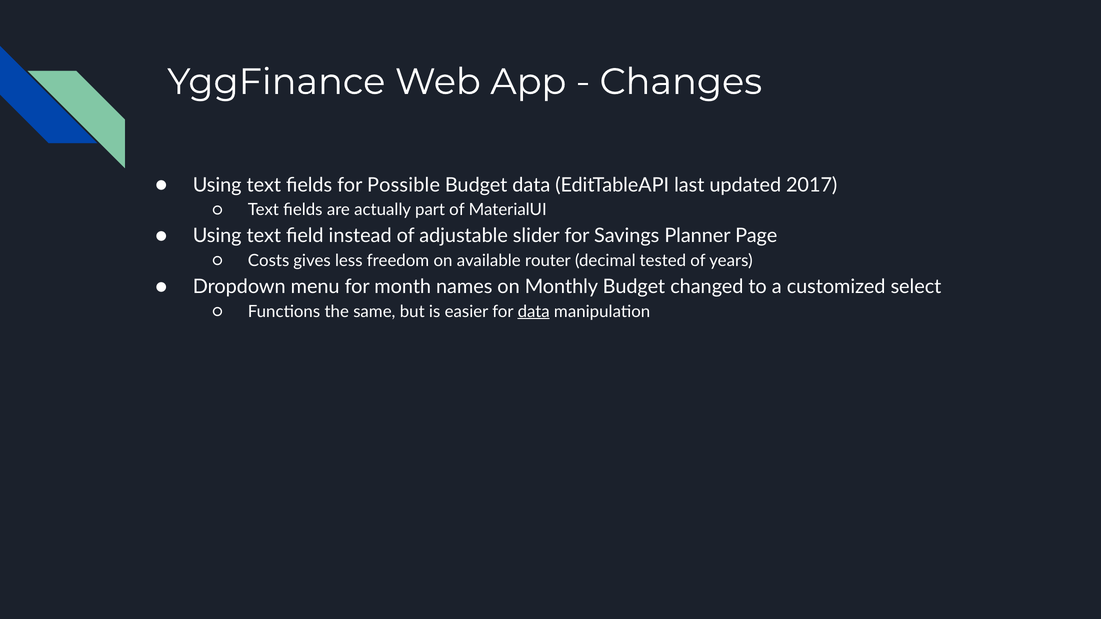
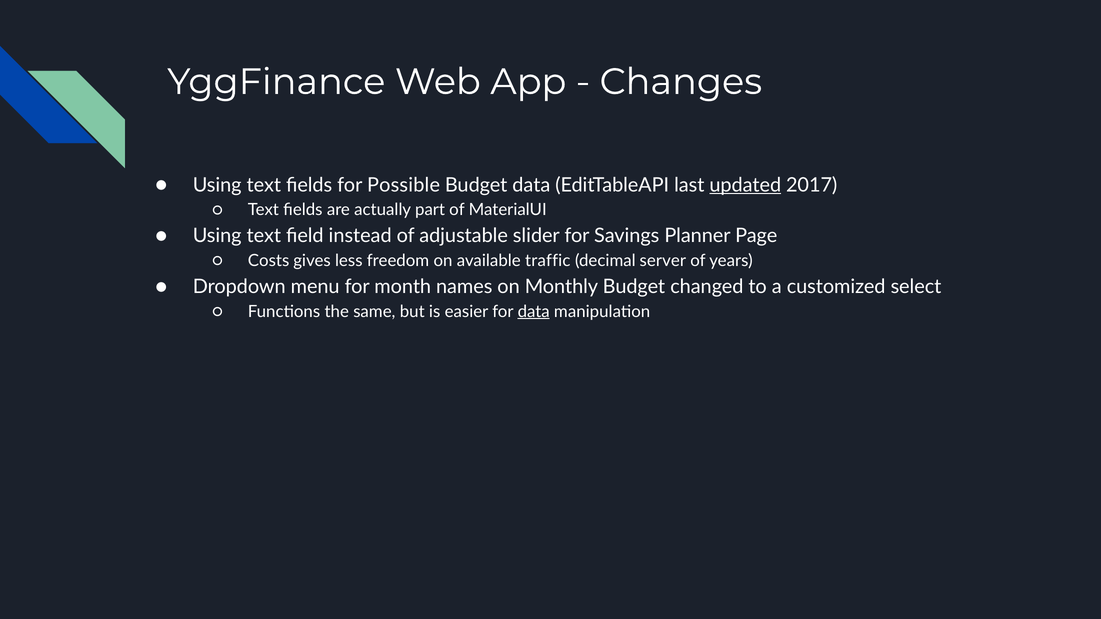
updated underline: none -> present (745, 185)
router: router -> traffic (548, 261)
tested: tested -> server (663, 261)
